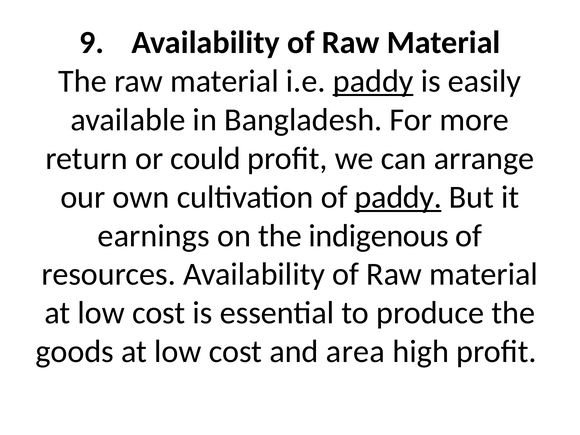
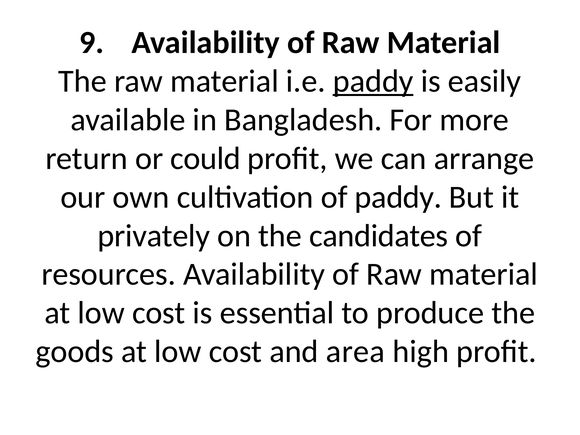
paddy underline: present -> none (398, 197)
earnings: earnings -> privately (154, 236)
indigenous: indigenous -> candidates (379, 236)
